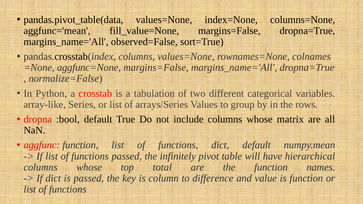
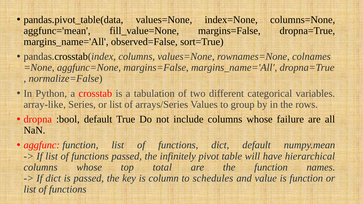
matrix: matrix -> failure (290, 119)
difference: difference -> schedules (213, 178)
